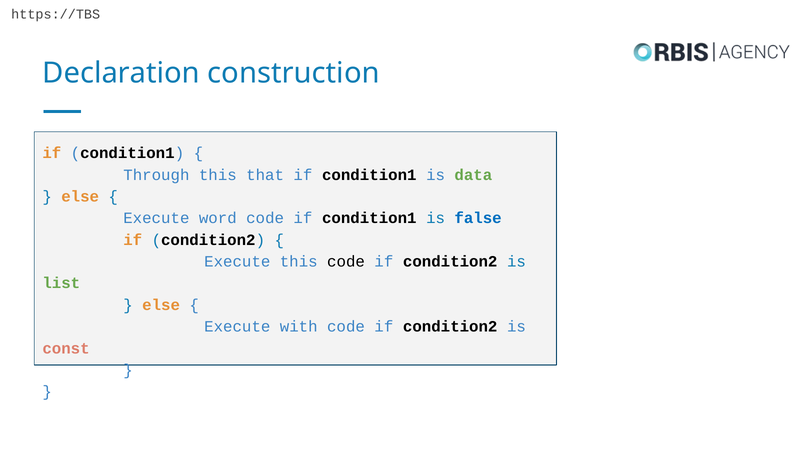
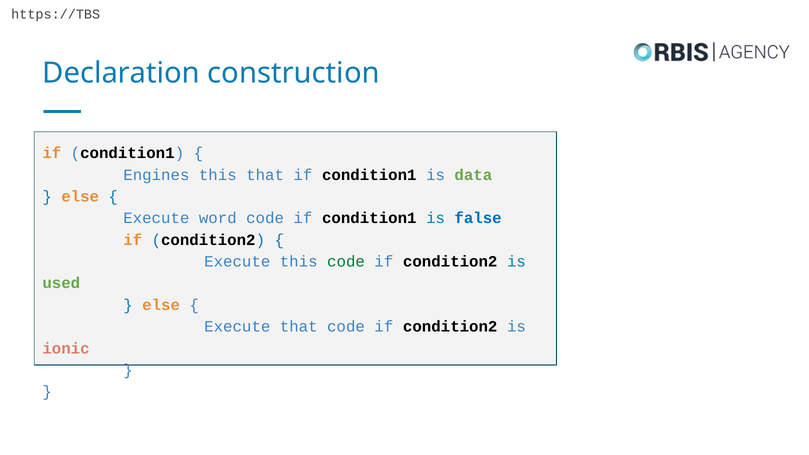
Through: Through -> Engines (156, 175)
code colour: black -> green (346, 262)
list: list -> used (61, 283)
Execute with: with -> that (299, 327)
const: const -> ionic (66, 348)
